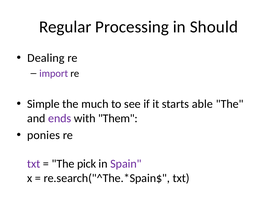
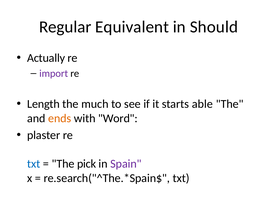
Processing: Processing -> Equivalent (132, 27)
Dealing: Dealing -> Actually (46, 58)
Simple: Simple -> Length (43, 104)
ends colour: purple -> orange (60, 119)
Them: Them -> Word (118, 119)
ponies: ponies -> plaster (44, 135)
txt colour: purple -> blue (34, 164)
